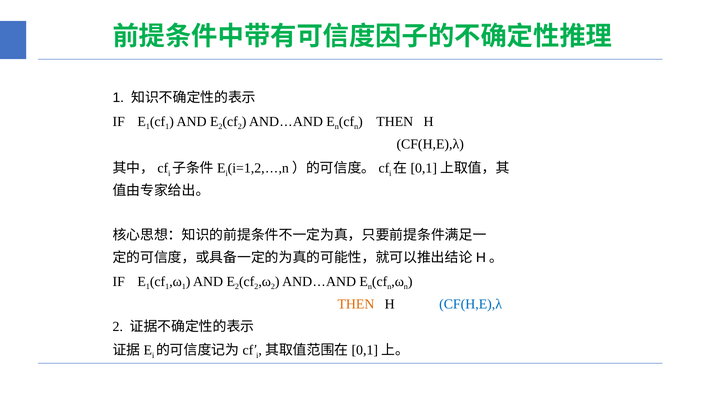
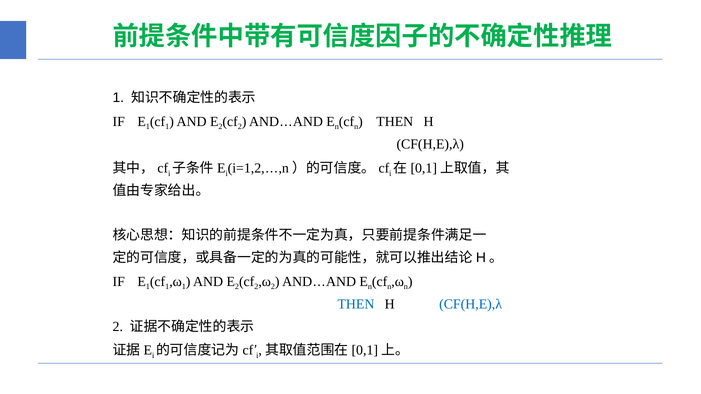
THEN colour: orange -> blue (356, 304)
